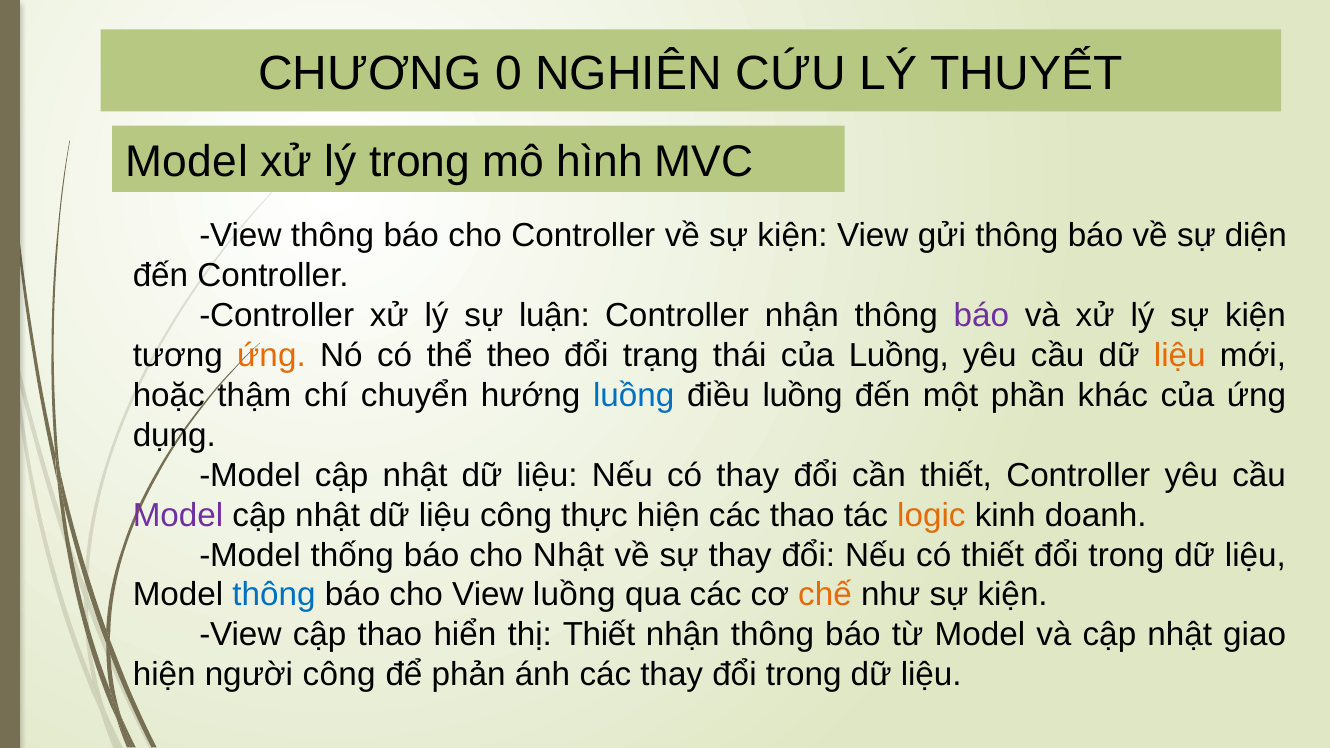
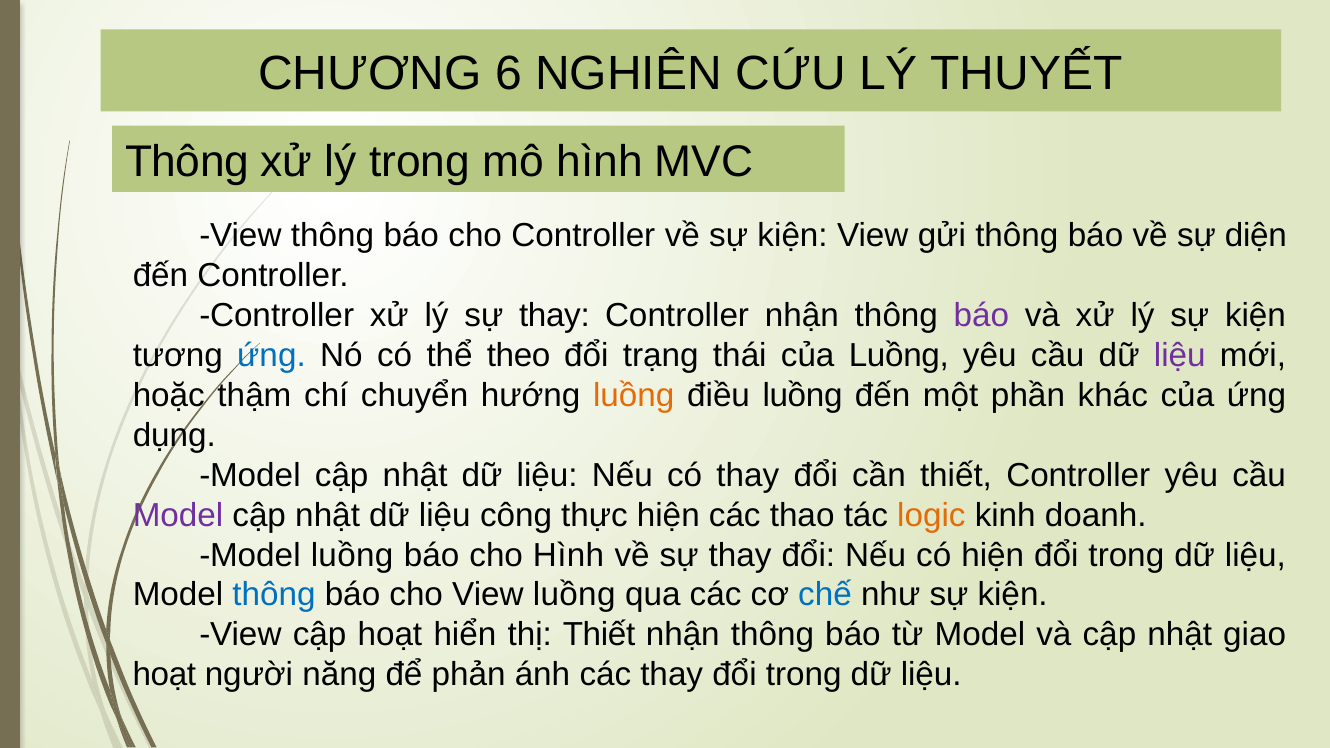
0: 0 -> 6 (509, 74)
Model: Model -> Thông (187, 162)
lý sự luận: luận -> thay (554, 316)
ứng colour: orange -> blue (271, 356)
liệu colour: orange -> purple (1180, 356)
luồng colour: blue -> orange (634, 396)
Model thống: thống -> luồng (352, 555)
cho Nhật: Nhật -> Hình (569, 555)
có thiết: thiết -> hiện (993, 555)
chế colour: orange -> blue (825, 595)
cập thao: thao -> hoạt (390, 635)
hiện: hiện -> hoạt (164, 675)
người công: công -> năng (339, 675)
